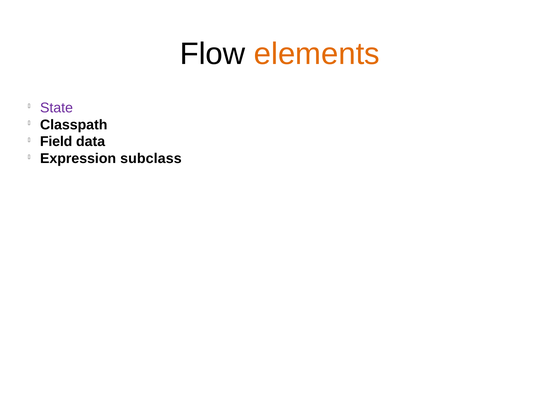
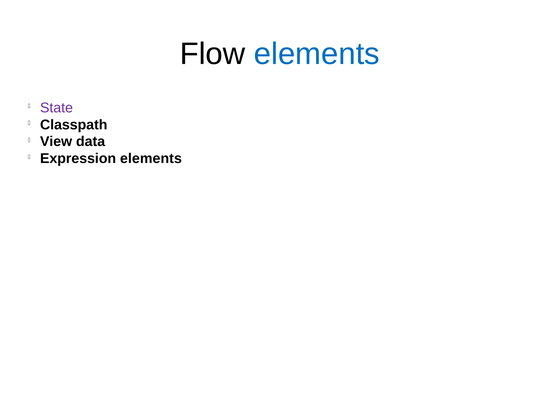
elements colour: orange -> blue (317, 54)
Field: Field -> View (56, 142)
Expression subclass: subclass -> elements (151, 159)
